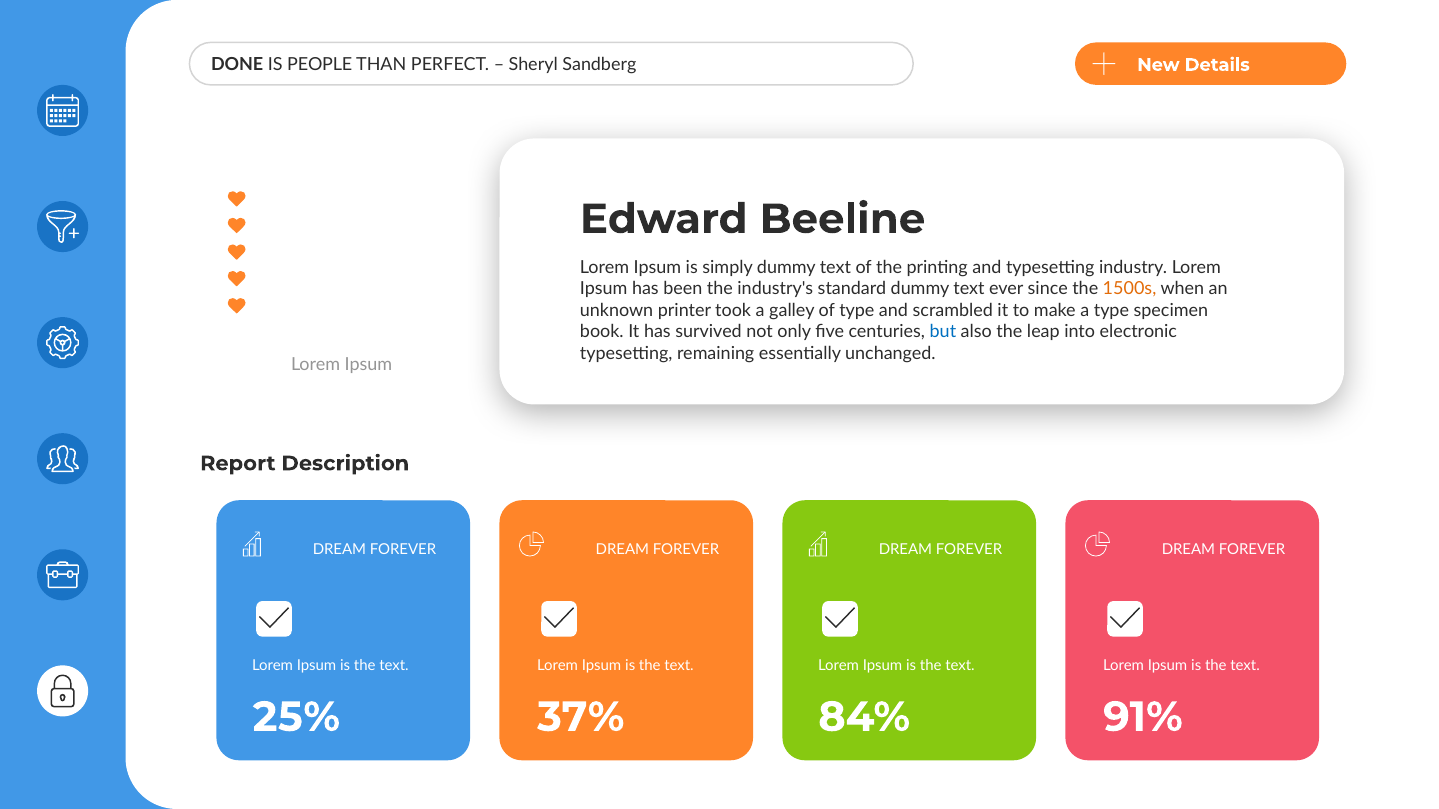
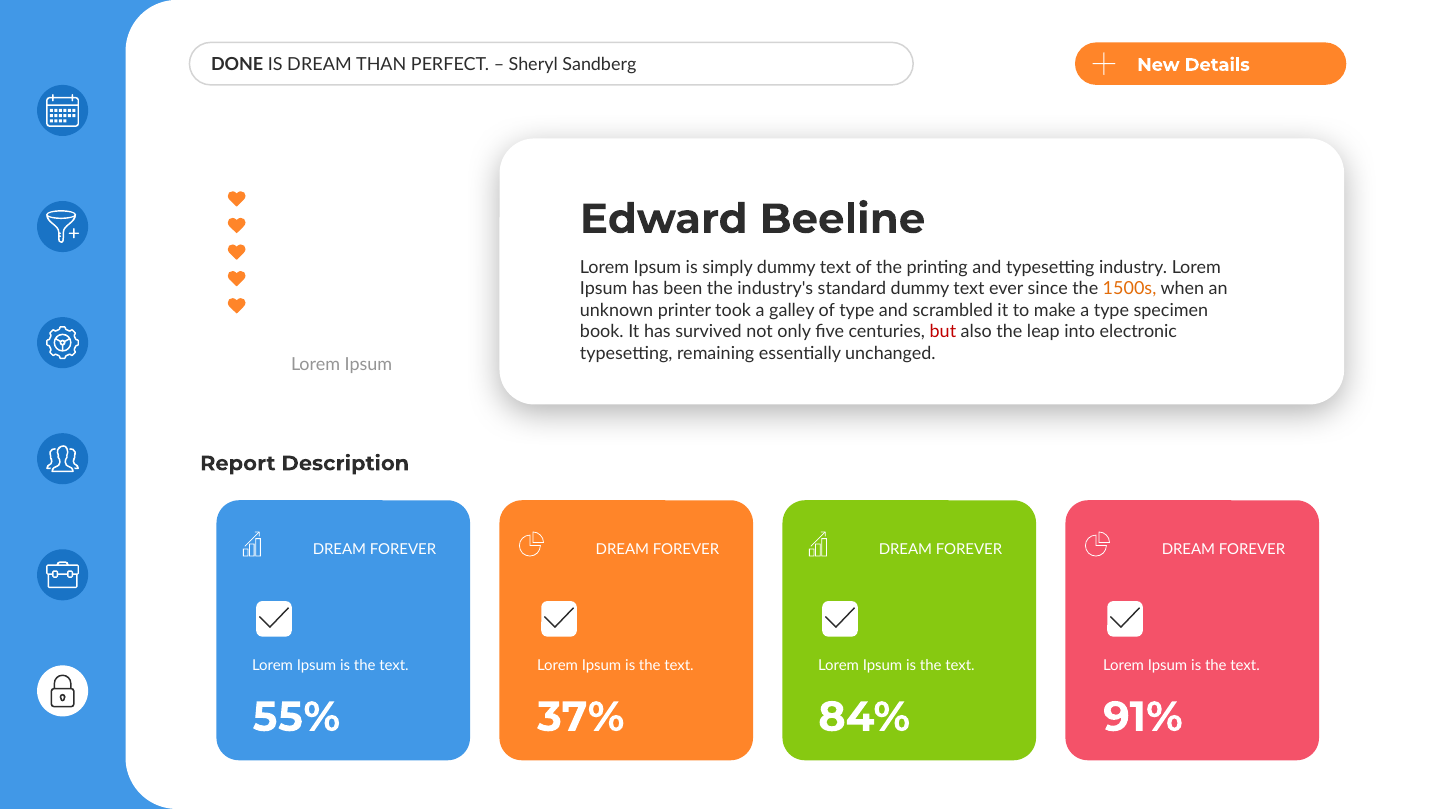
IS PEOPLE: PEOPLE -> DREAM (320, 65)
but colour: blue -> red (943, 332)
25%: 25% -> 55% (296, 717)
